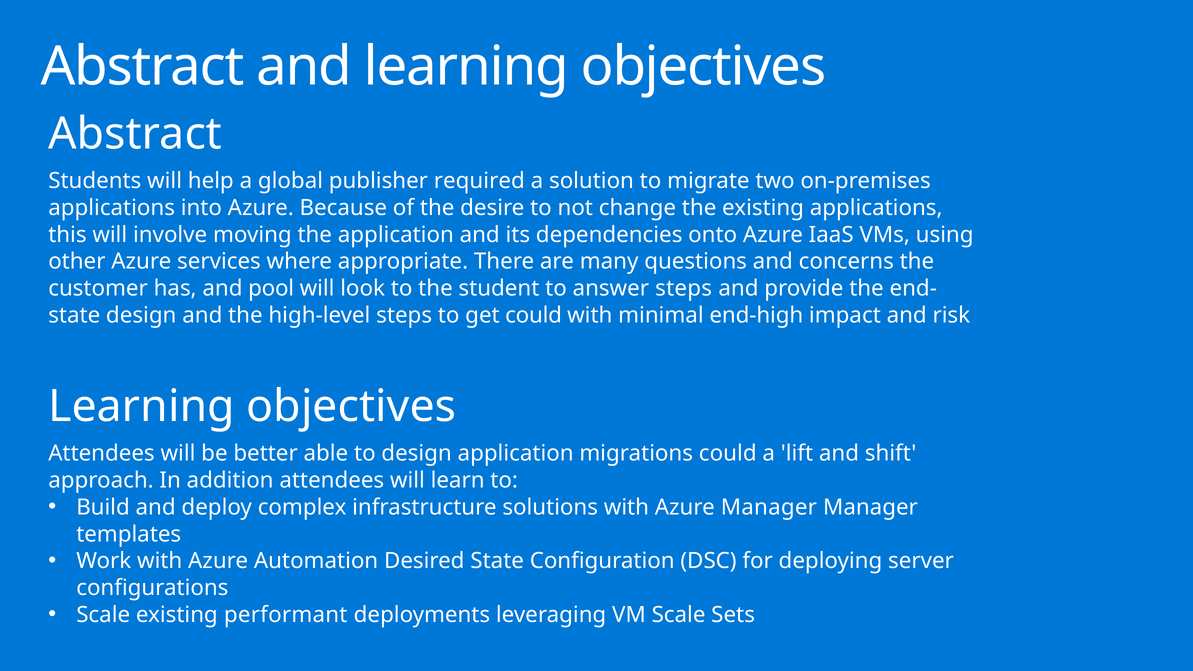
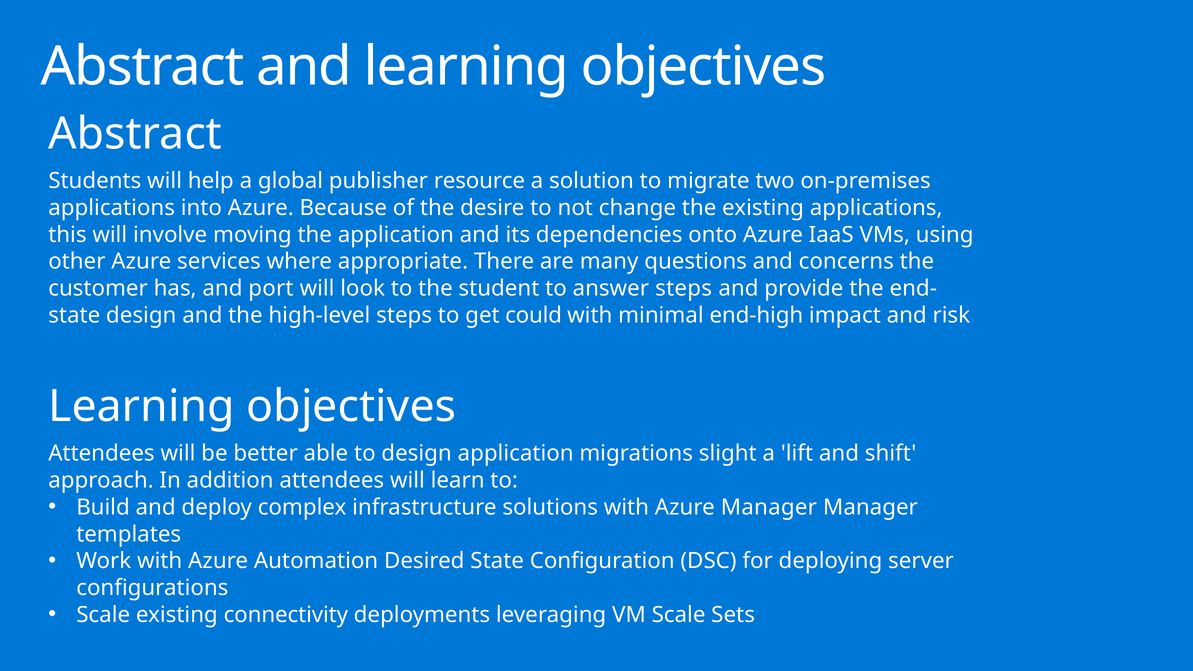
required: required -> resource (479, 181)
pool: pool -> port (271, 288)
migrations could: could -> slight (728, 454)
performant: performant -> connectivity (286, 615)
